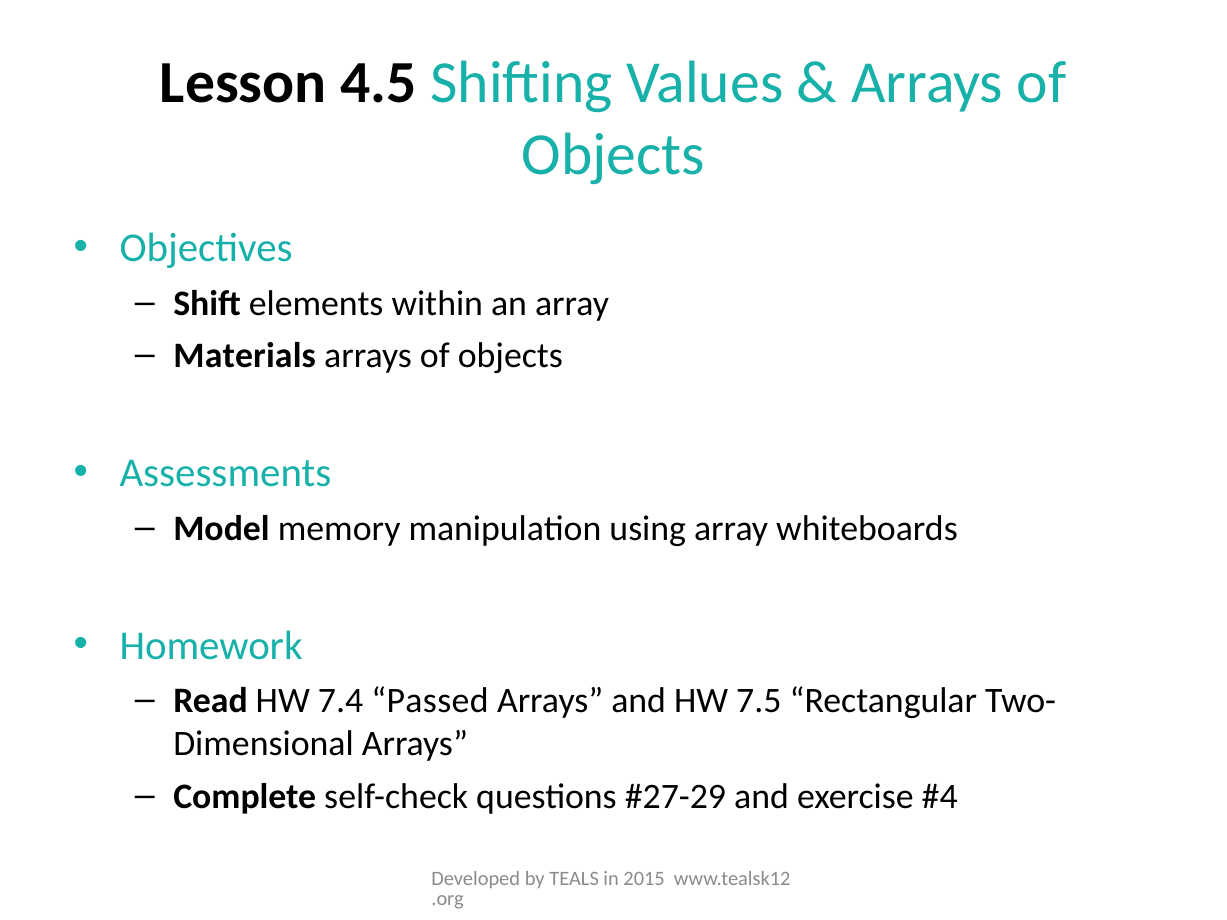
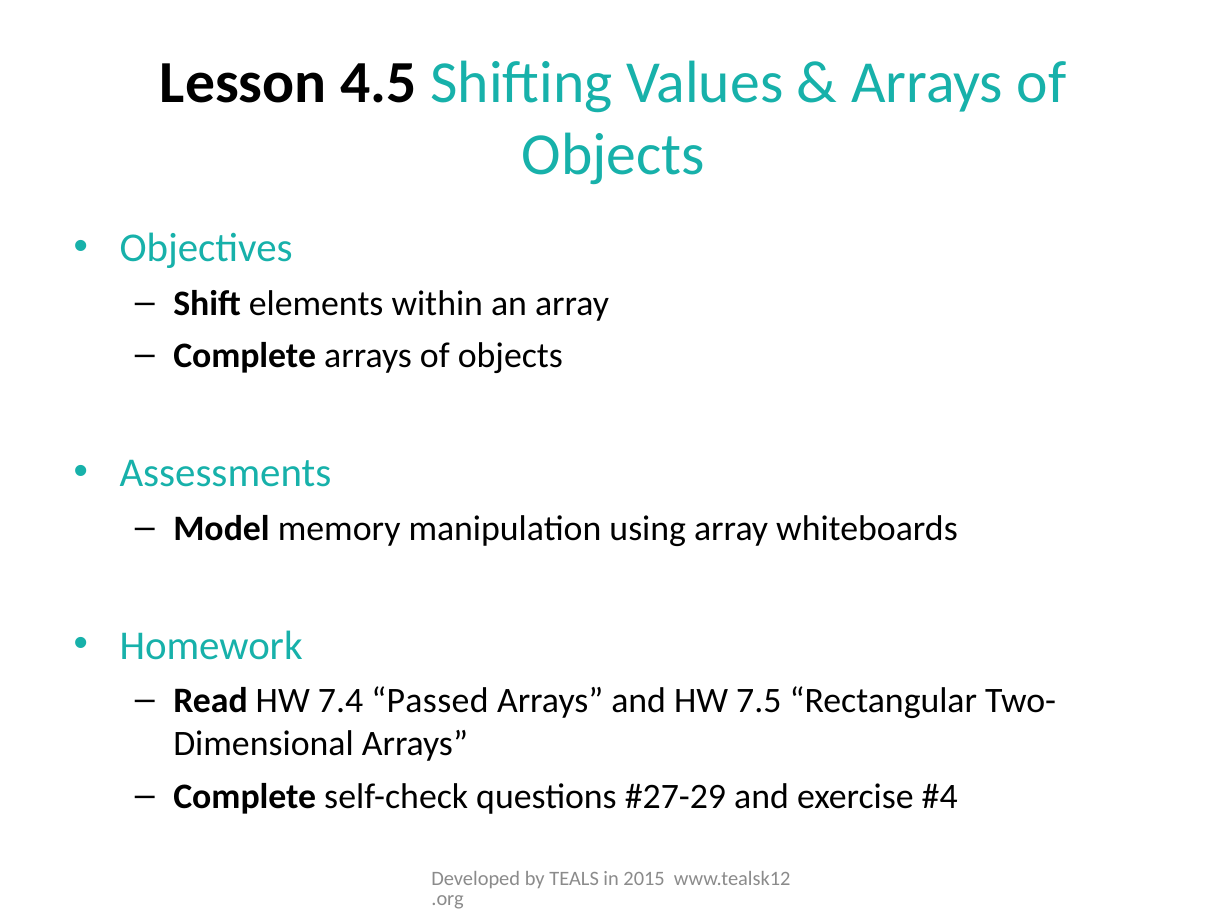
Materials: Materials -> Complete (245, 356)
